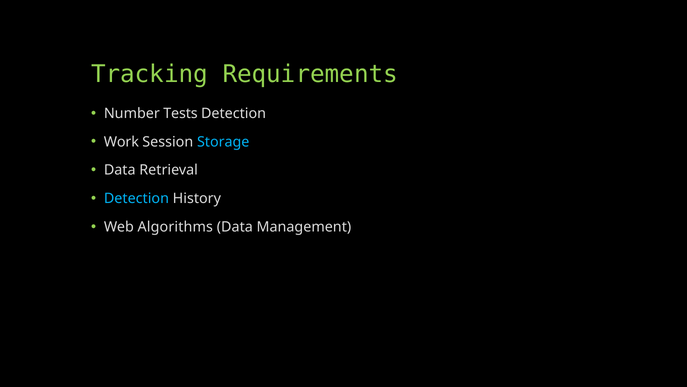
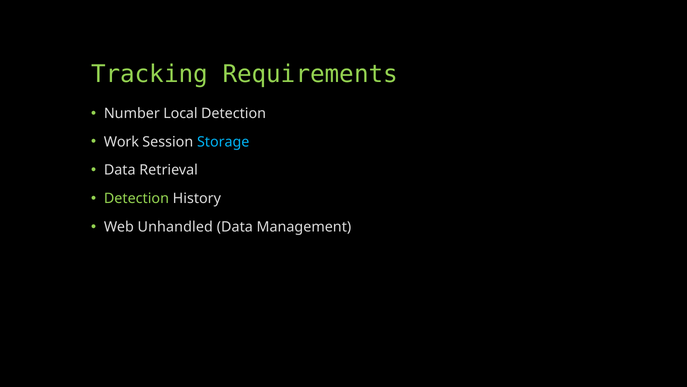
Tests: Tests -> Local (180, 113)
Detection colour: light blue -> light green (136, 198)
Algorithms: Algorithms -> Unhandled (175, 227)
